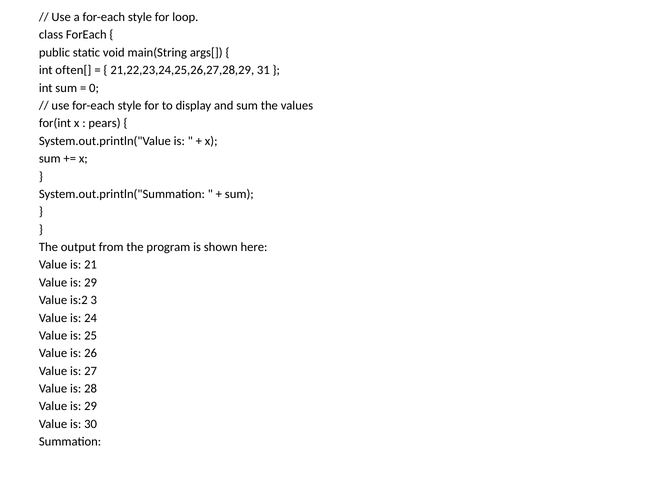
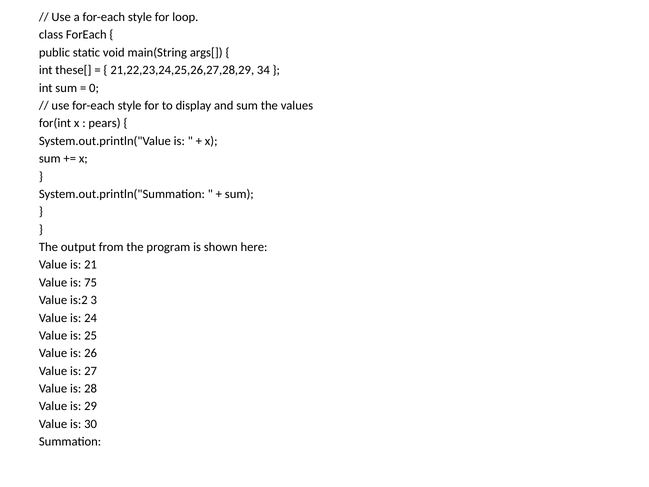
often[: often[ -> these[ (73, 70)
31: 31 -> 34 (263, 70)
29: 29 -> 75 (91, 282)
